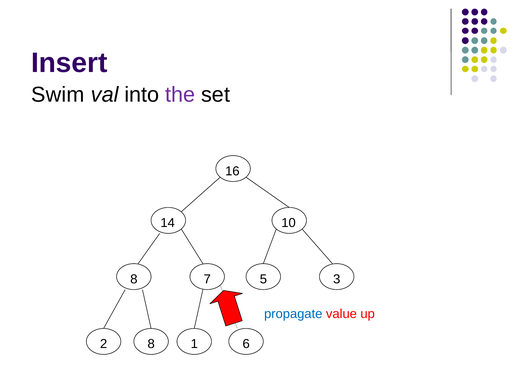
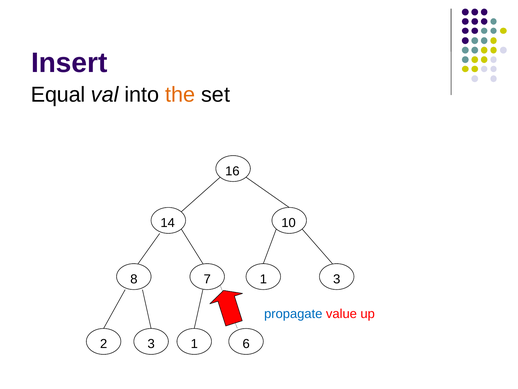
Swim: Swim -> Equal (58, 95)
the colour: purple -> orange (180, 95)
7 5: 5 -> 1 (263, 279)
2 8: 8 -> 3 (151, 344)
